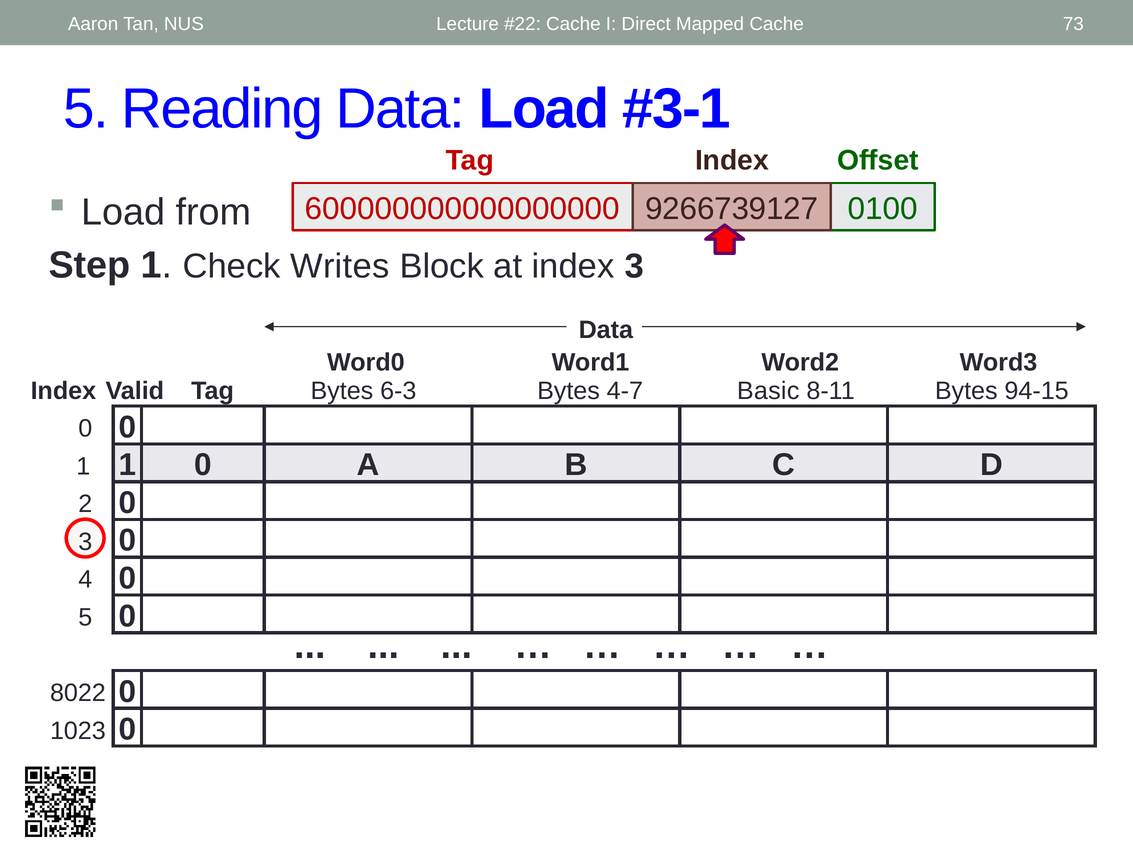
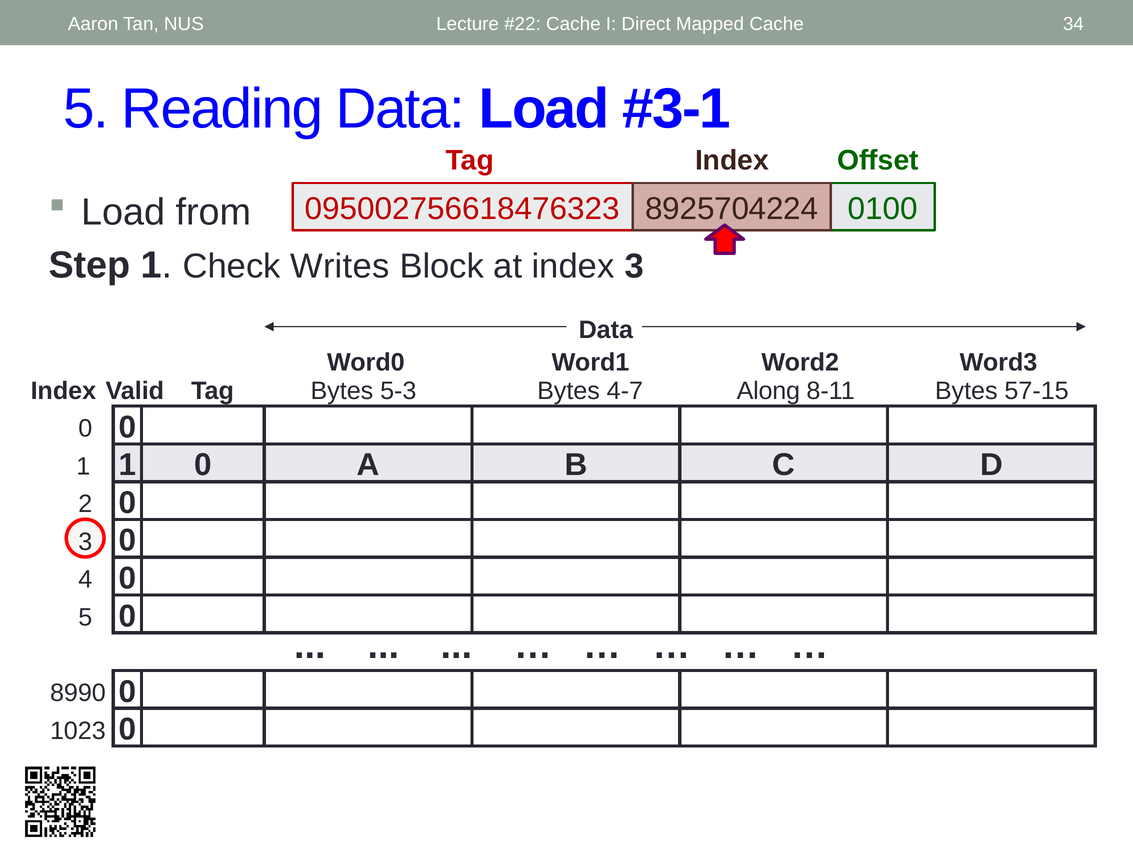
73: 73 -> 34 (1073, 24)
600000000000000000: 600000000000000000 -> 095002756618476323 (462, 209)
9266739127: 9266739127 -> 8925704224 (732, 209)
6-3: 6-3 -> 5-3 (398, 391)
Basic: Basic -> Along (768, 391)
94-15: 94-15 -> 57-15 (1037, 391)
8022: 8022 -> 8990 (78, 693)
